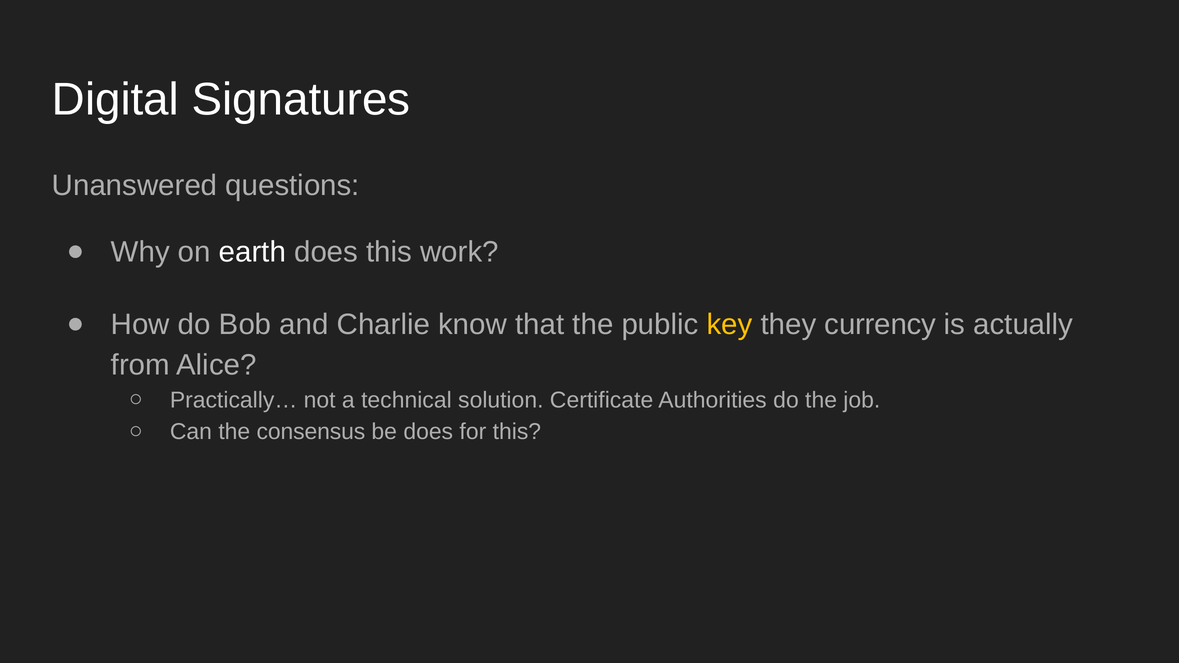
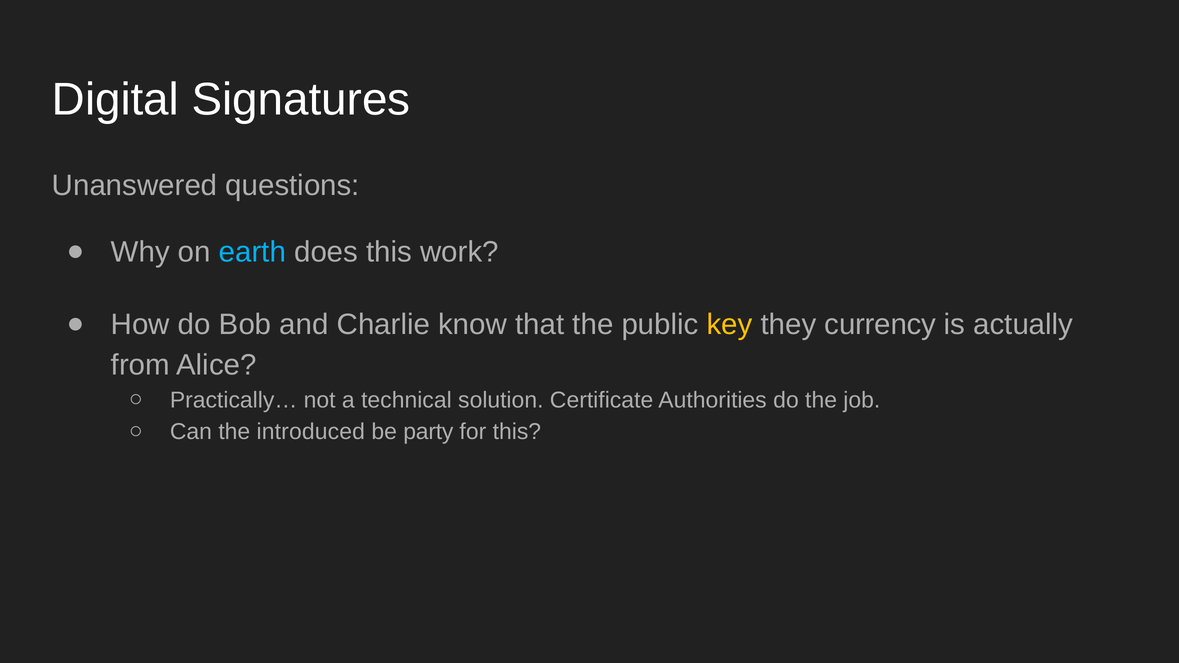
earth colour: white -> light blue (252, 252)
consensus: consensus -> introduced (311, 432)
be does: does -> party (428, 432)
